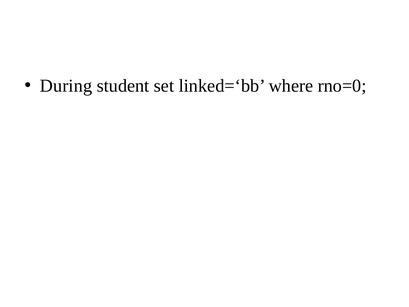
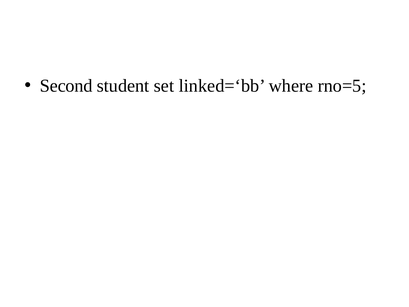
During: During -> Second (66, 86)
rno=0: rno=0 -> rno=5 (342, 86)
